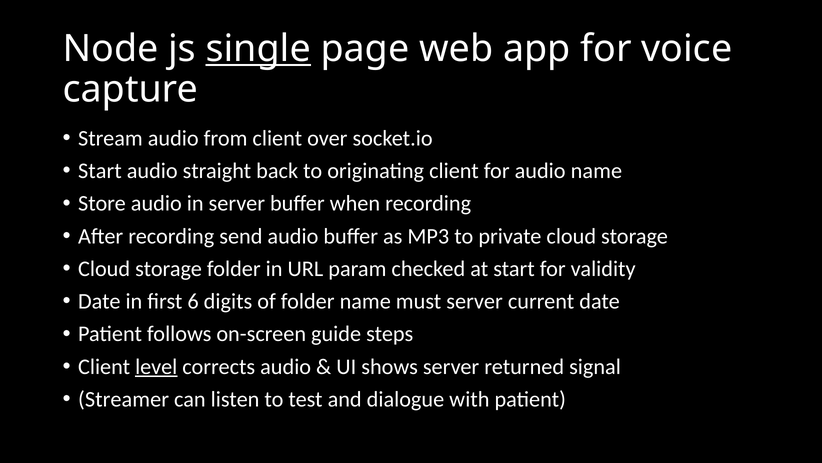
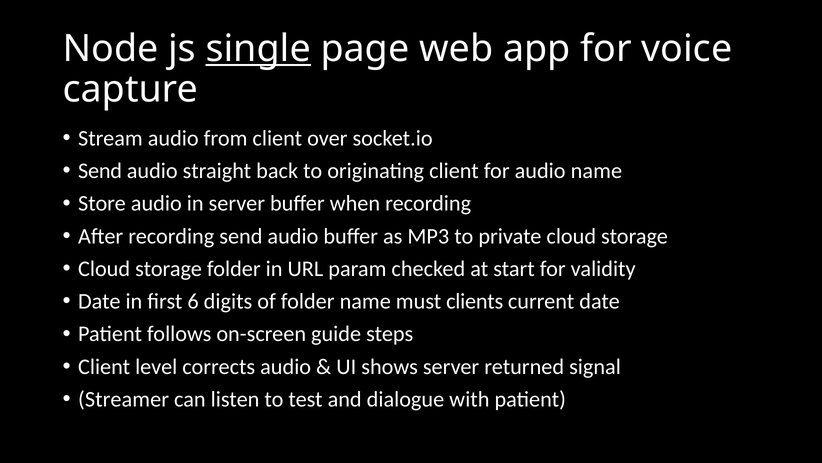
Start: Start -> Send (100, 171)
must server: server -> clients (475, 301)
level underline: present -> none (156, 366)
